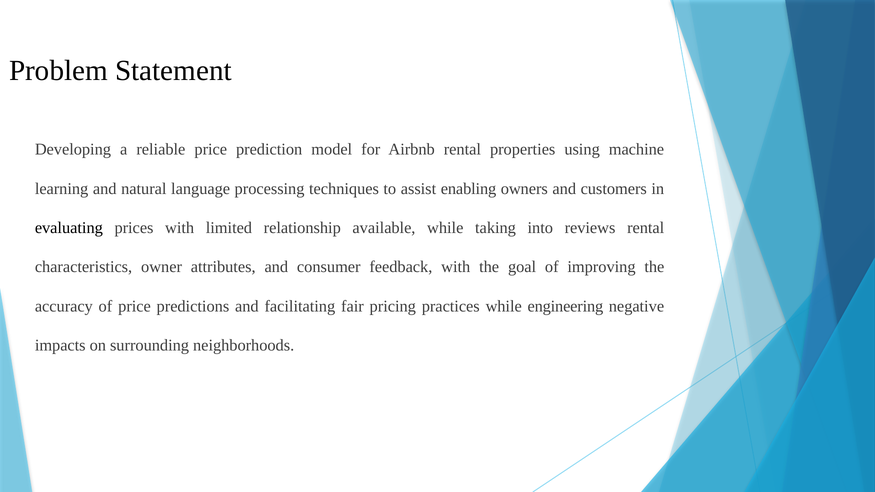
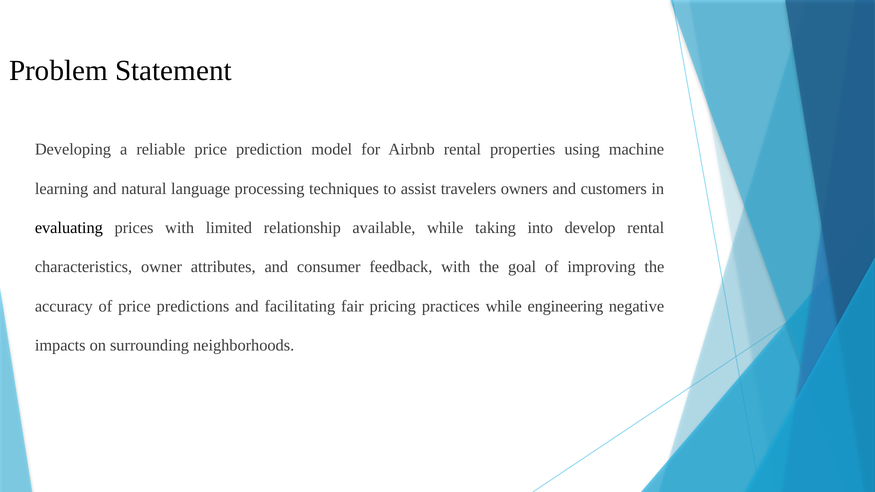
enabling: enabling -> travelers (469, 189)
reviews: reviews -> develop (590, 228)
